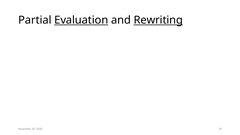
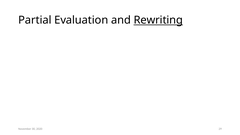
Evaluation underline: present -> none (81, 20)
